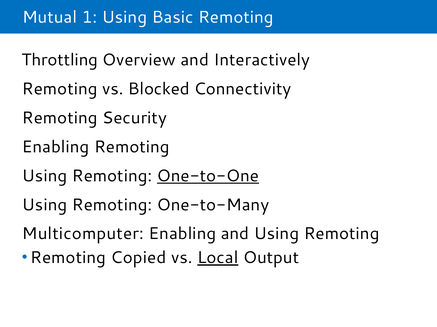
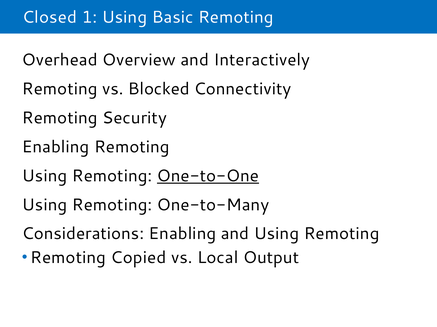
Mutual: Mutual -> Closed (49, 17)
Throttling: Throttling -> Overhead (60, 60)
Multicomputer: Multicomputer -> Considerations (83, 234)
Local underline: present -> none (218, 258)
